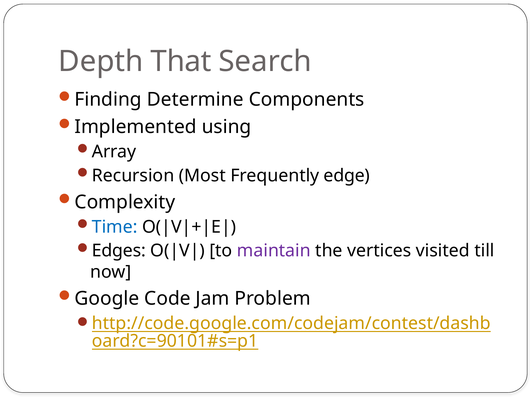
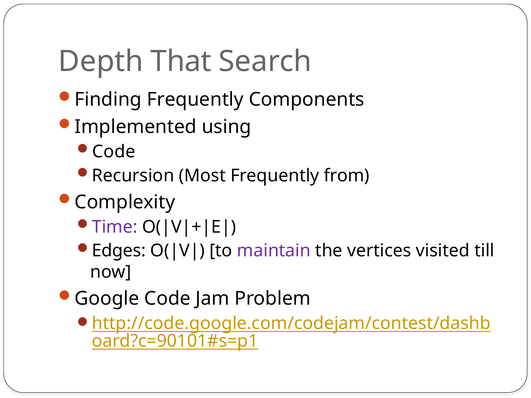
Finding Determine: Determine -> Frequently (195, 100)
Array: Array -> Code (114, 152)
edge: edge -> from (347, 176)
Time colour: blue -> purple (115, 227)
